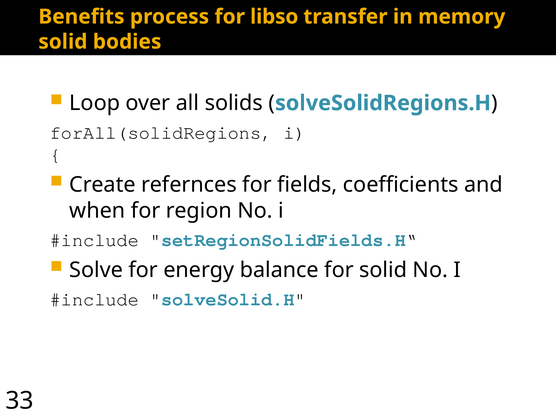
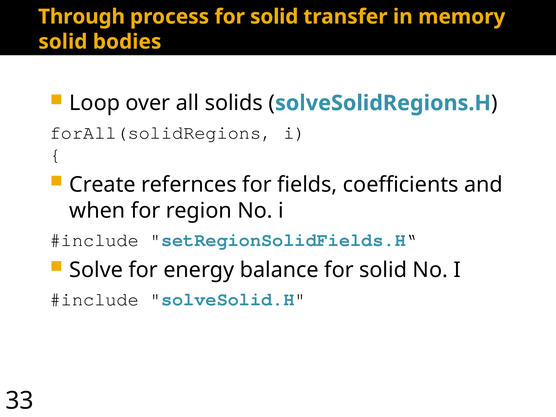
Benefits: Benefits -> Through (82, 17)
process for libso: libso -> solid (274, 17)
